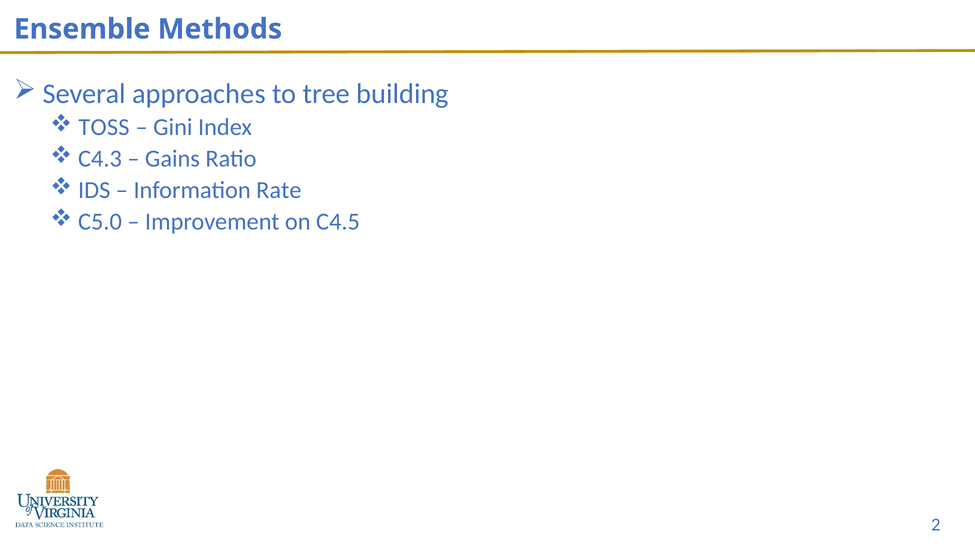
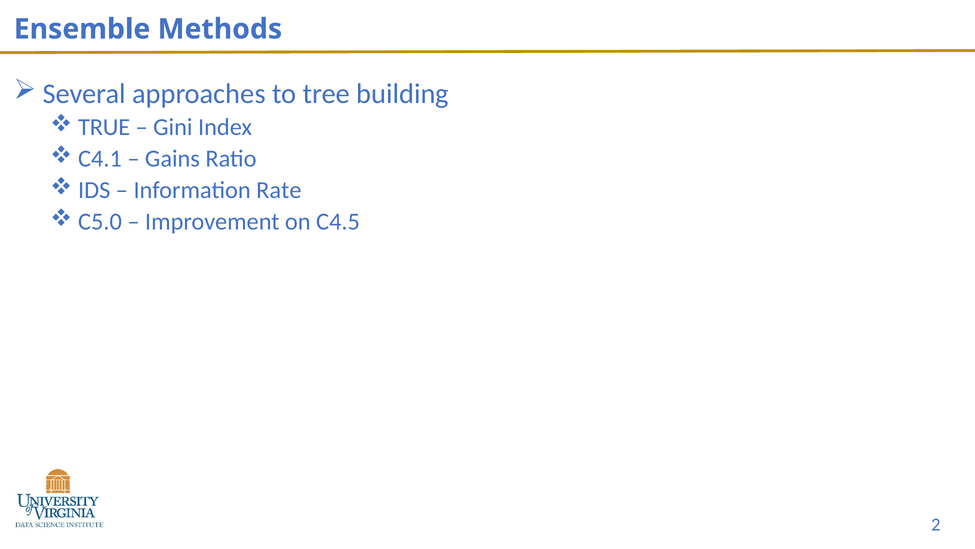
TOSS: TOSS -> TRUE (104, 127)
C4.3: C4.3 -> C4.1 (100, 159)
